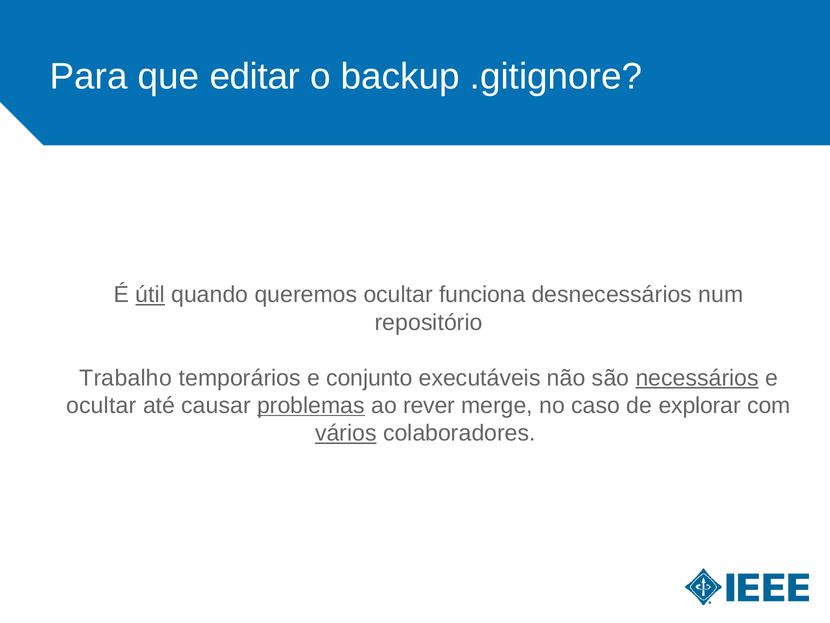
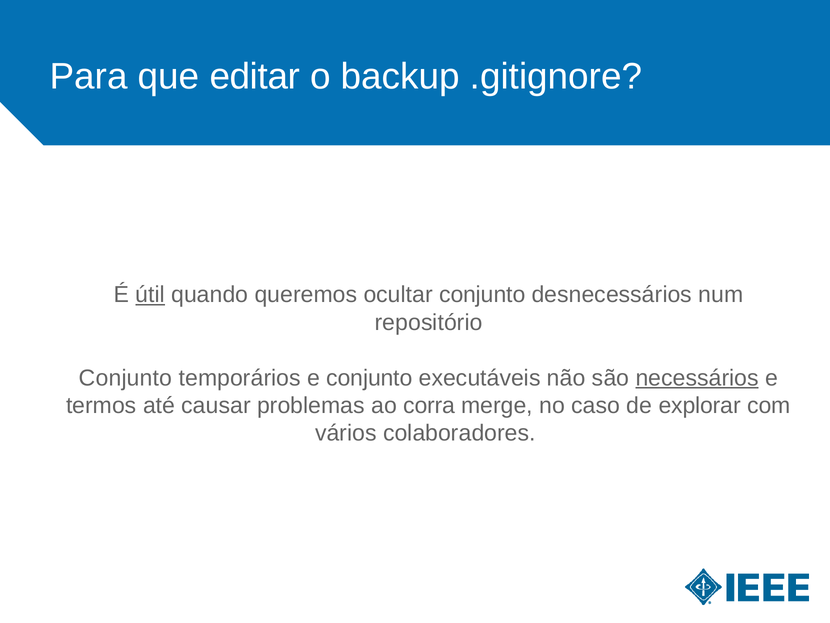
ocultar funciona: funciona -> conjunto (482, 295)
Trabalho: Trabalho -> Conjunto (126, 378)
ocultar: ocultar -> termos (101, 405)
problemas underline: present -> none (311, 405)
rever: rever -> corra (429, 405)
vários underline: present -> none (346, 433)
